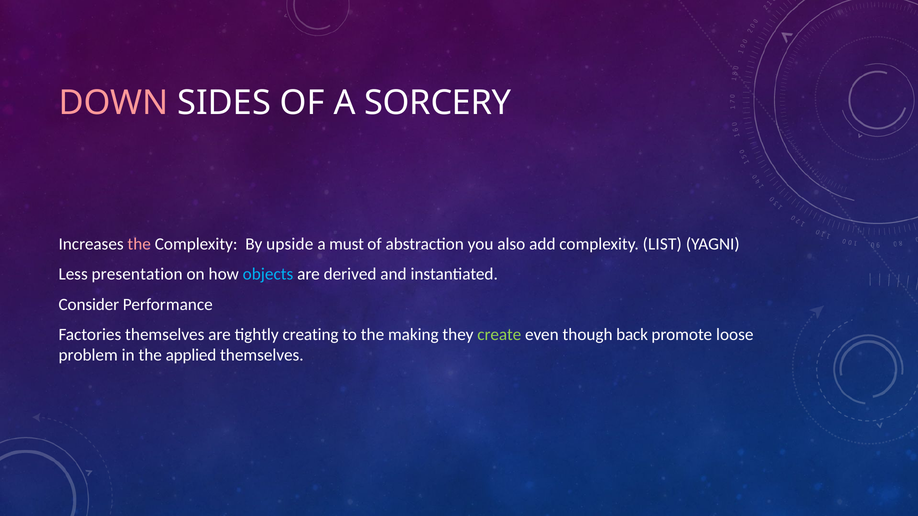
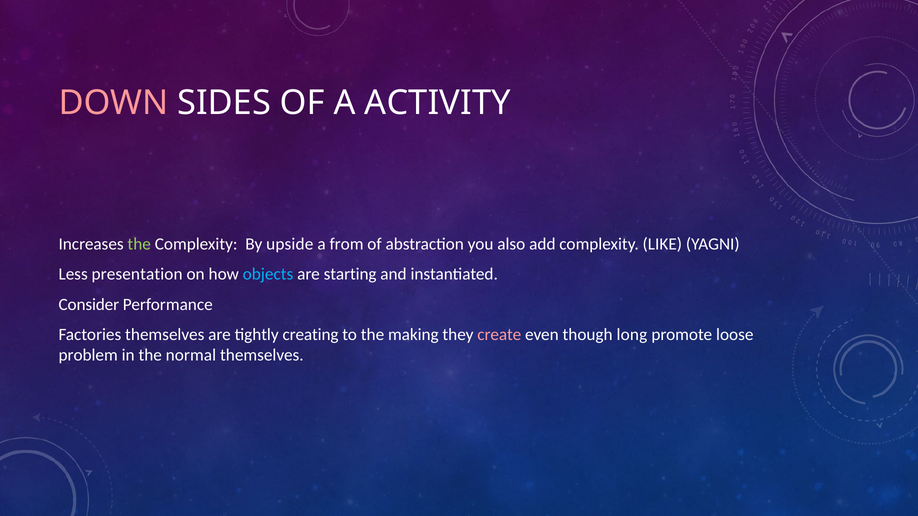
SORCERY: SORCERY -> ACTIVITY (438, 103)
the colour: pink -> light green (139, 244)
must: must -> from (347, 244)
LIST: LIST -> LIKE (662, 244)
derived: derived -> starting (350, 274)
create colour: light green -> pink (499, 335)
back: back -> long (632, 335)
applied: applied -> normal (191, 356)
